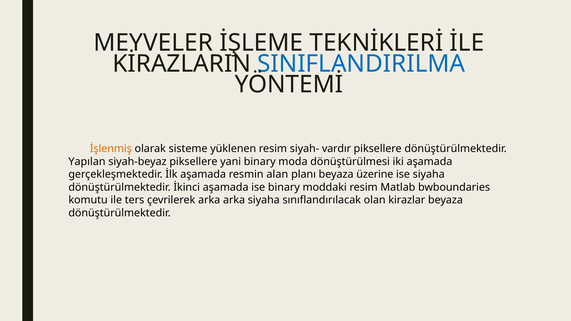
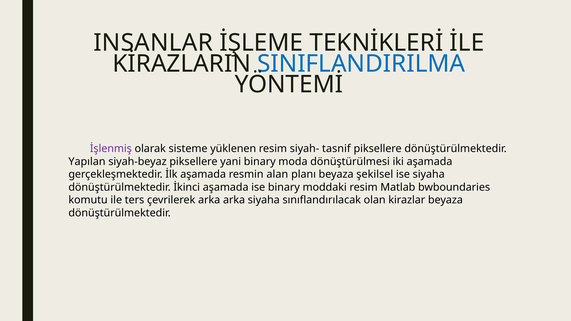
MEYVELER: MEYVELER -> INSANLAR (153, 43)
İşlenmiş colour: orange -> purple (111, 149)
vardır: vardır -> tasnif (336, 149)
üzerine: üzerine -> şekilsel (375, 175)
